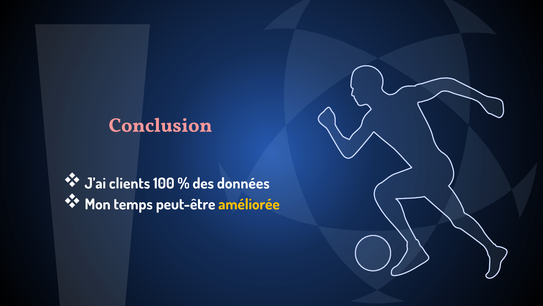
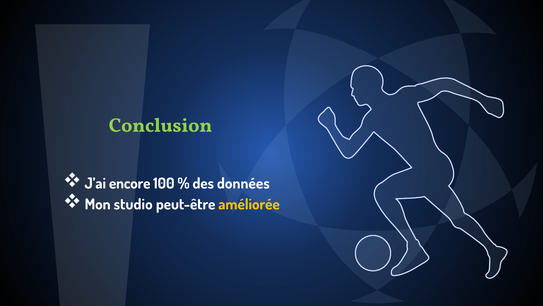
Conclusion colour: pink -> light green (160, 125)
clients: clients -> encore (130, 183)
temps: temps -> studio (133, 204)
